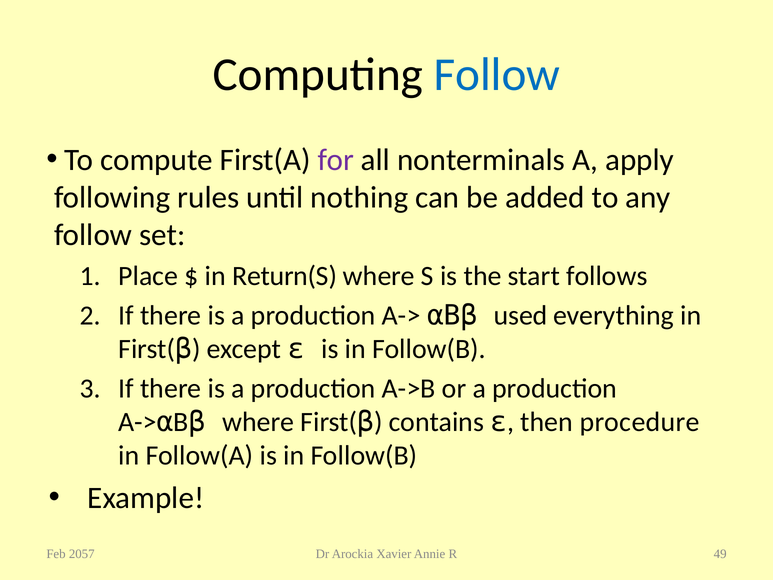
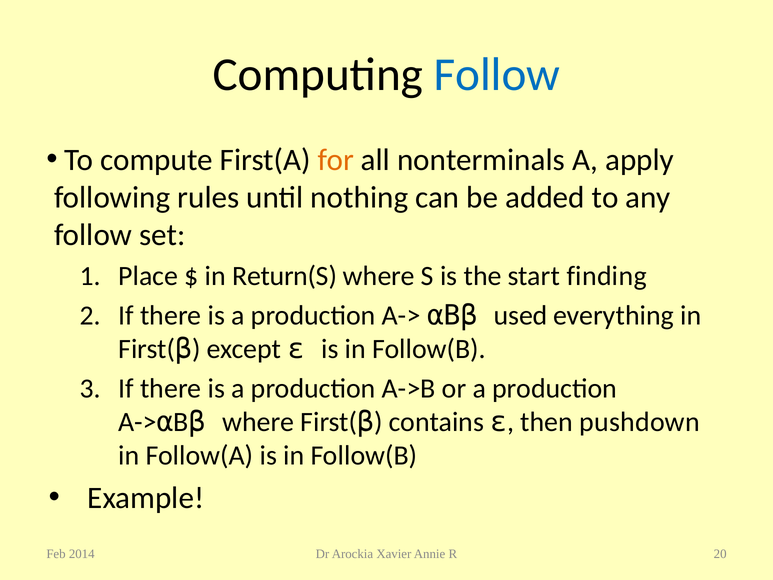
for colour: purple -> orange (336, 160)
follows: follows -> finding (607, 276)
procedure: procedure -> pushdown (639, 422)
2057: 2057 -> 2014 (82, 554)
49: 49 -> 20 (720, 554)
